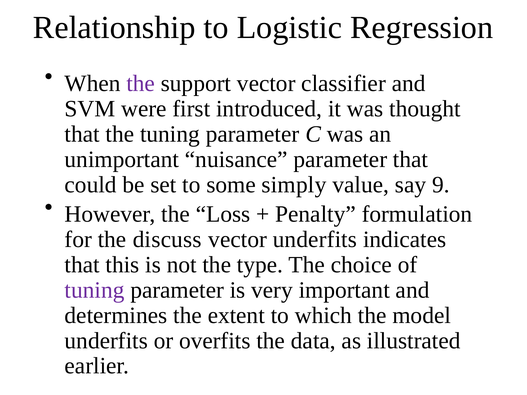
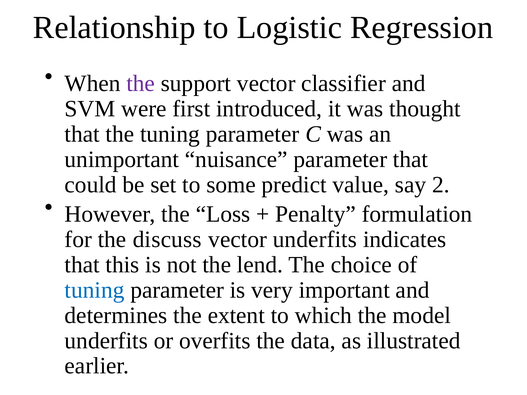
simply: simply -> predict (294, 185)
9: 9 -> 2 (441, 185)
type: type -> lend (260, 265)
tuning colour: purple -> blue (95, 290)
